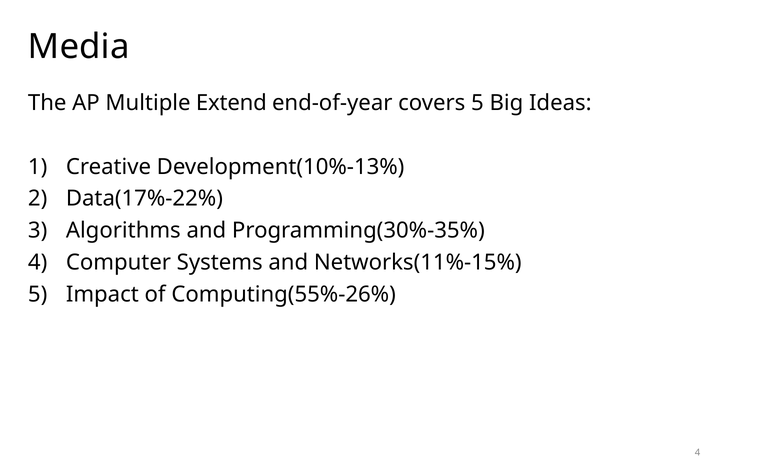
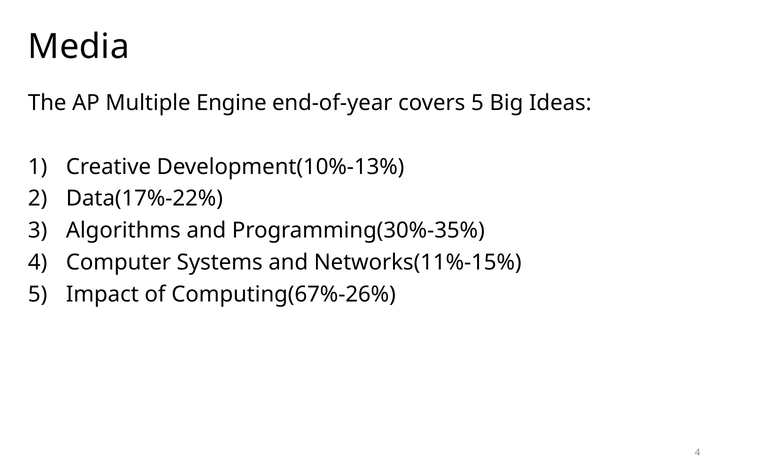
Extend: Extend -> Engine (231, 103)
Computing(55%-26%: Computing(55%-26% -> Computing(67%-26% (284, 294)
